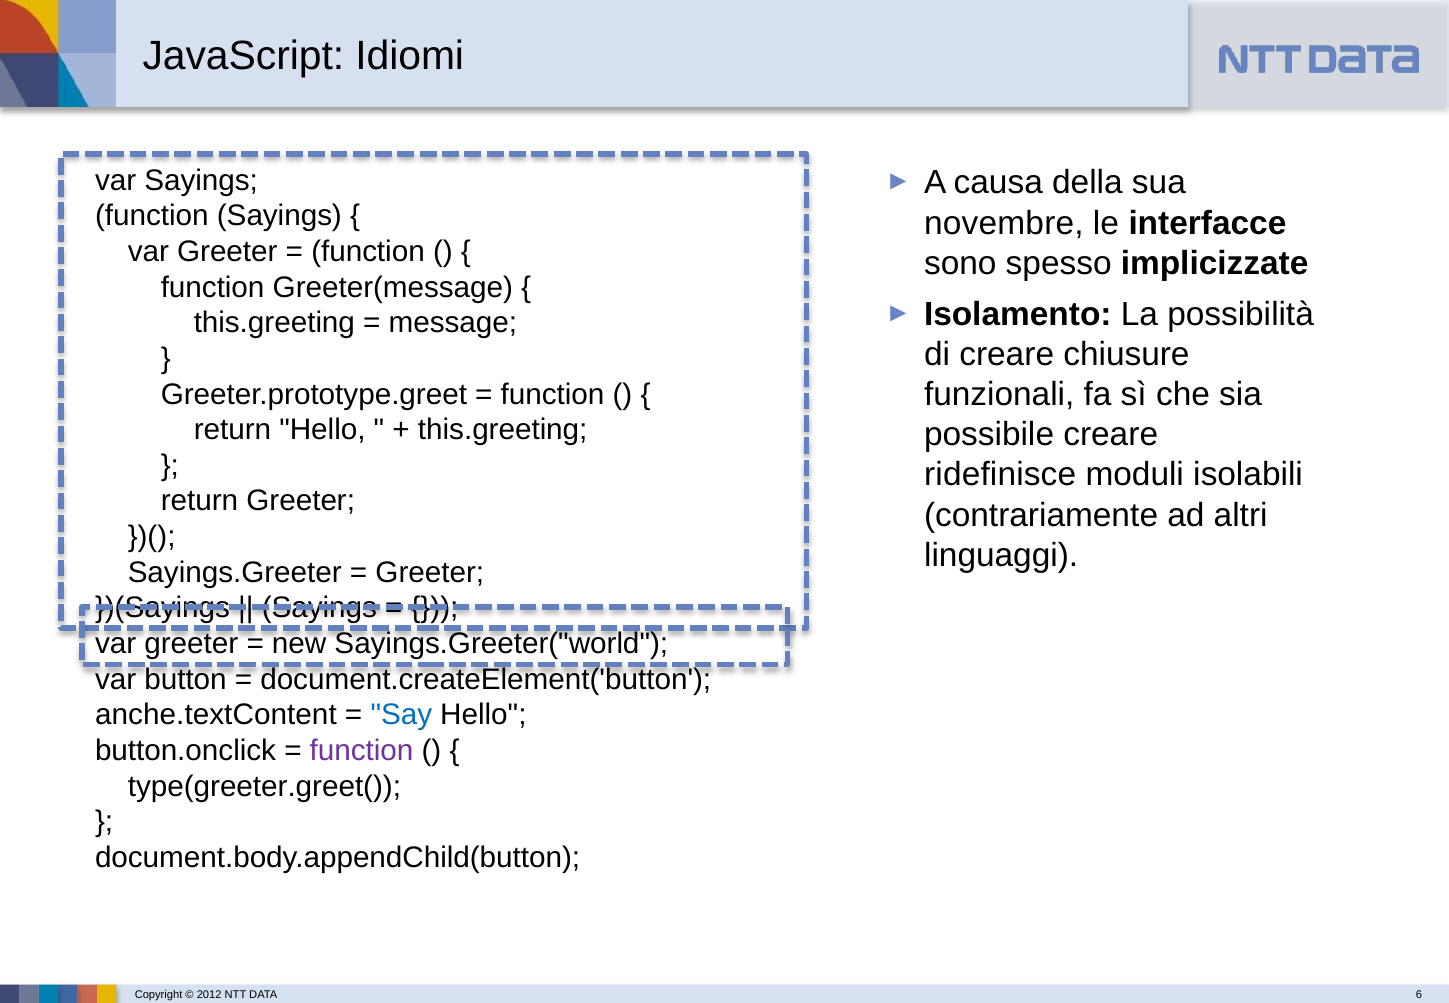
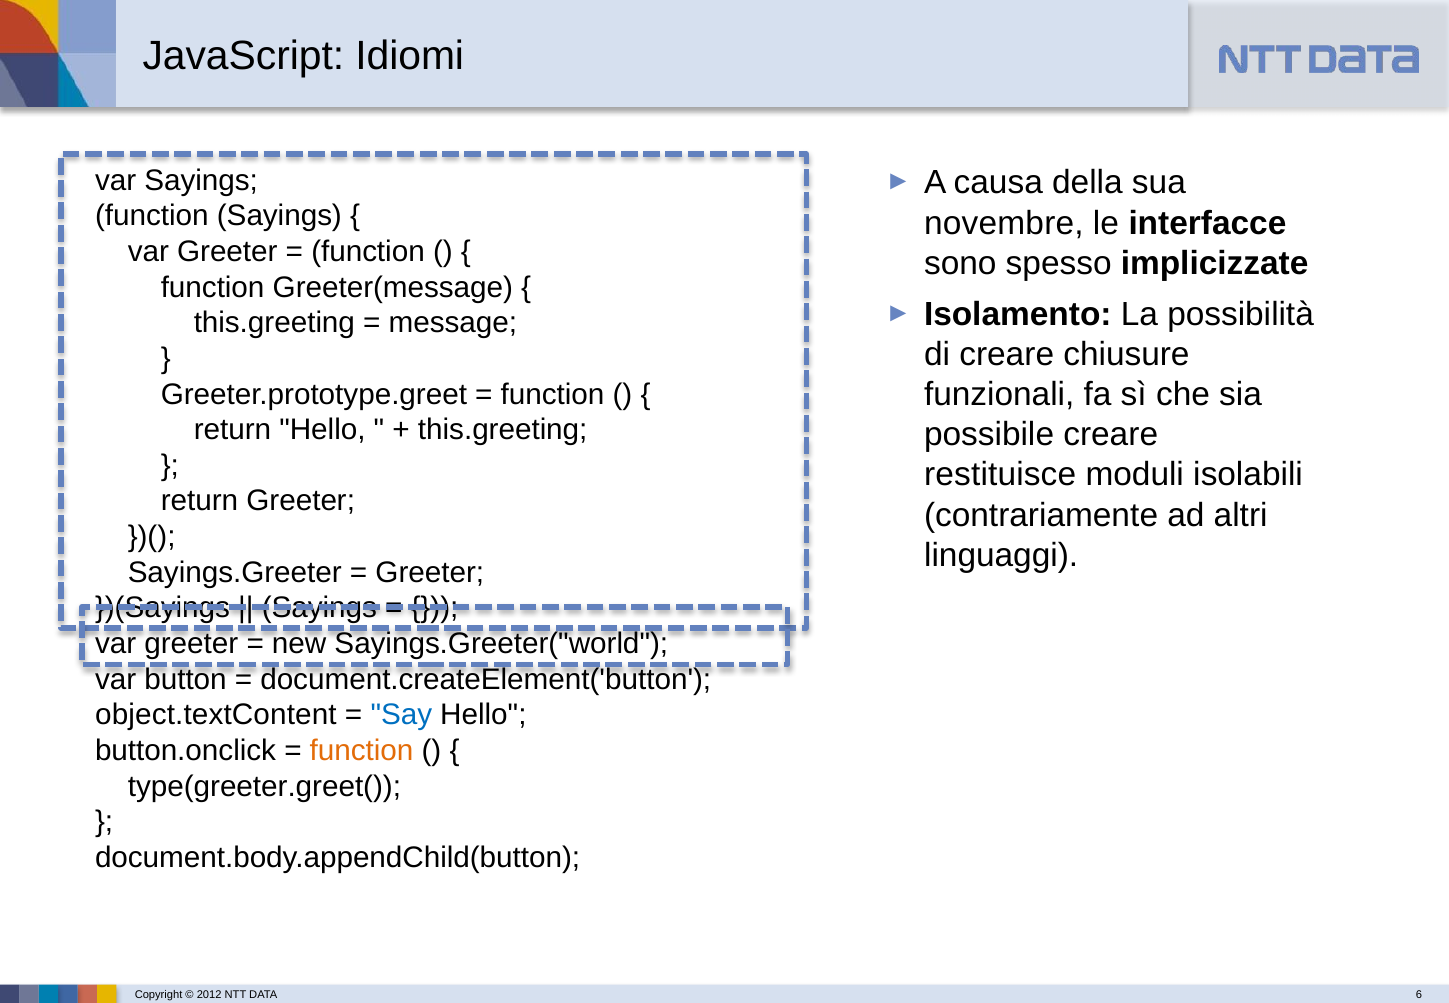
ridefinisce: ridefinisce -> restituisce (1000, 475)
anche.textContent: anche.textContent -> object.textContent (216, 715)
function colour: purple -> orange (362, 751)
